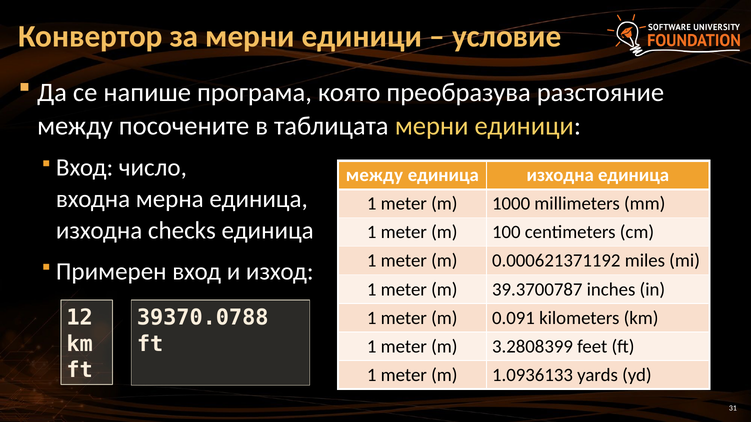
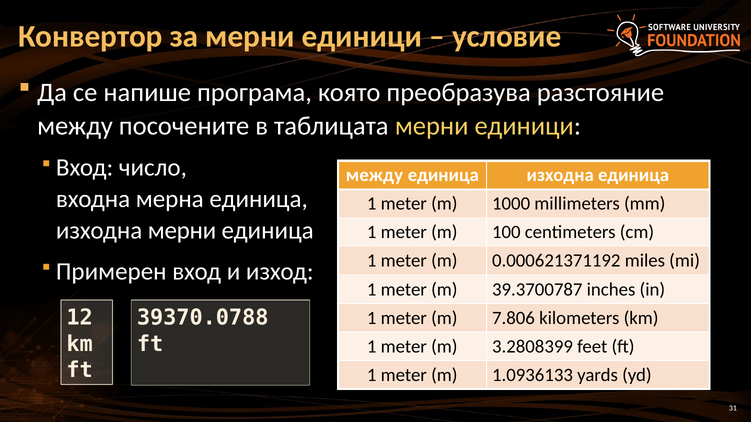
изходна checks: checks -> мерни (182, 231)
0.091: 0.091 -> 7.806 (513, 318)
